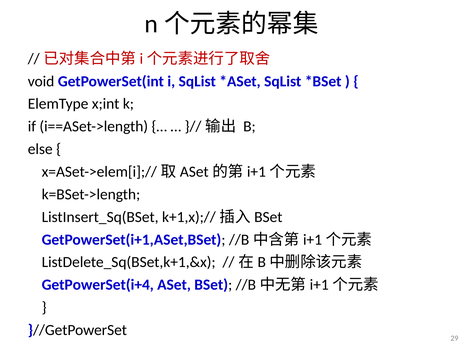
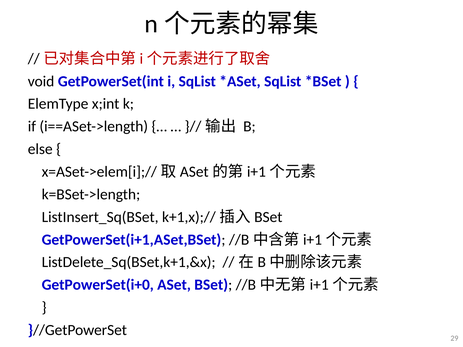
GetPowerSet(i+4: GetPowerSet(i+4 -> GetPowerSet(i+0 (98, 285)
